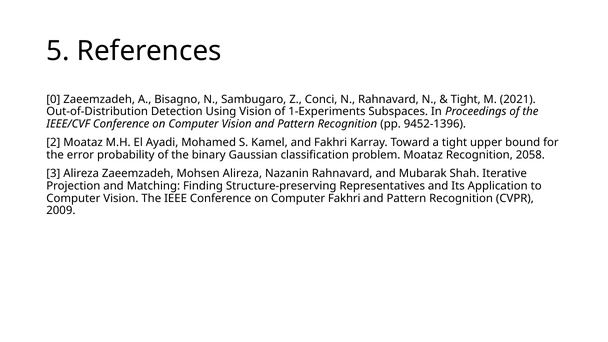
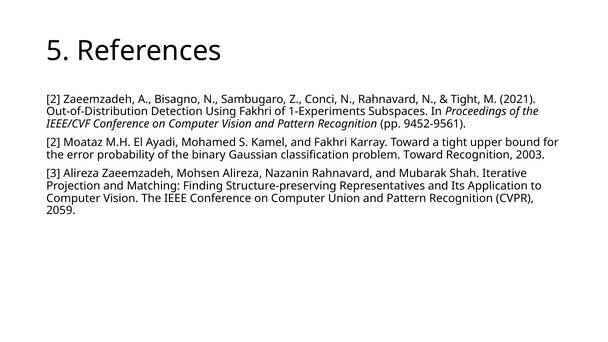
0: 0 -> 2 (53, 99)
Using Vision: Vision -> Fakhri (256, 112)
9452-1396: 9452-1396 -> 9452-9561 (435, 124)
problem Moataz: Moataz -> Toward (423, 155)
2058: 2058 -> 2003 (530, 155)
Computer Fakhri: Fakhri -> Union (344, 198)
2009: 2009 -> 2059 (61, 211)
